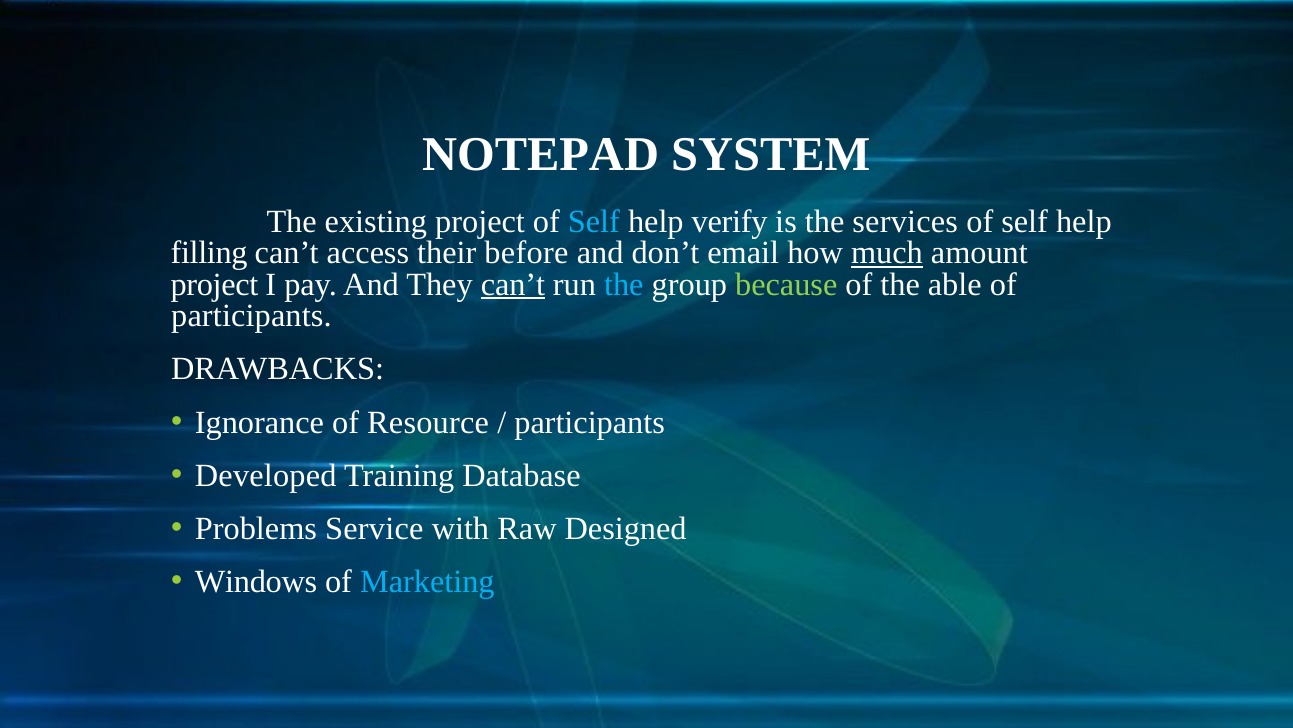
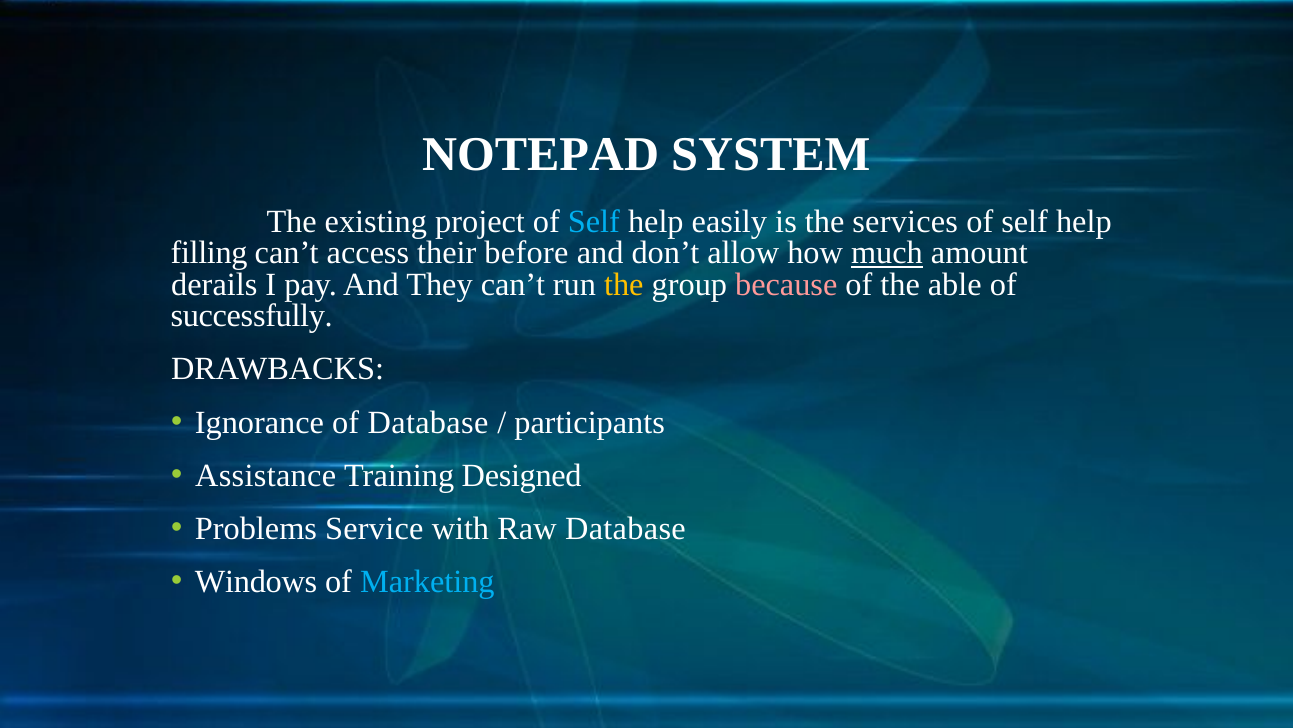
verify: verify -> easily (729, 221)
email: email -> allow (743, 253)
project: project -> derails (214, 284)
can’t underline: present -> none (513, 284)
the colour: light blue -> yellow (624, 284)
because colour: light green -> pink (786, 284)
participants: participants -> successfully (252, 316)
of Resource: Resource -> Database (428, 422)
Developed: Developed -> Assistance (266, 475)
Database: Database -> Designed (522, 475)
Raw Designed: Designed -> Database (625, 529)
